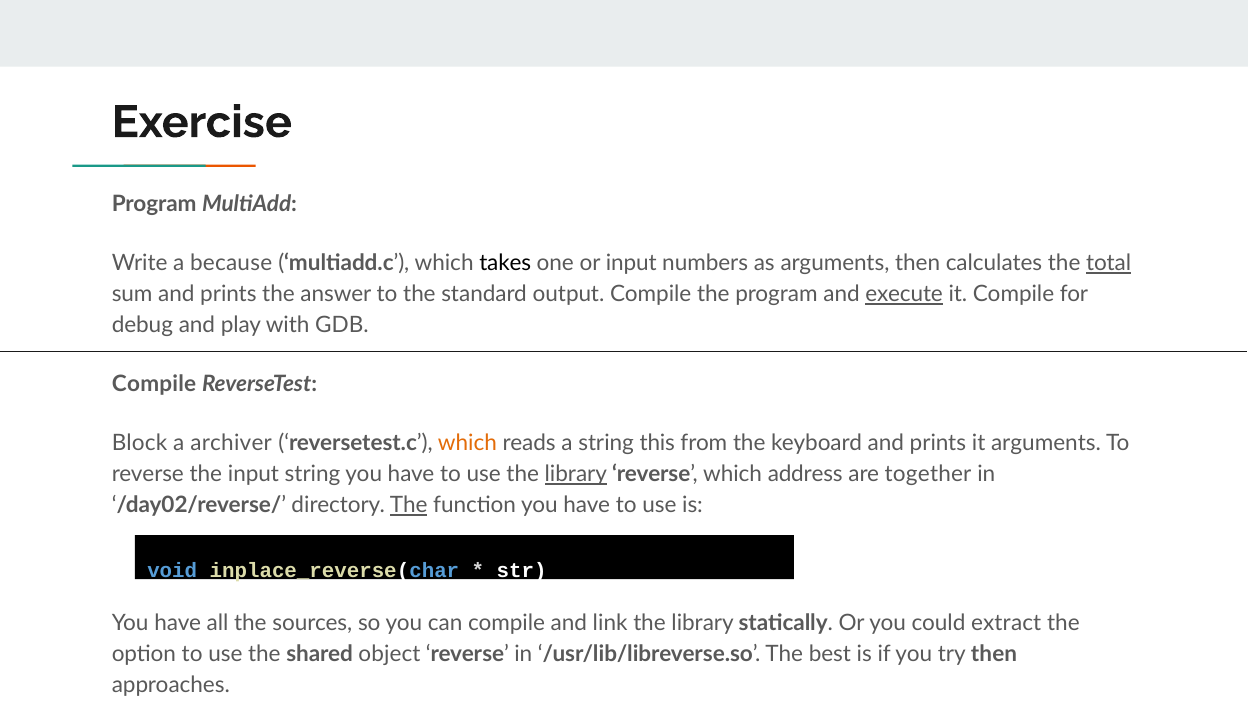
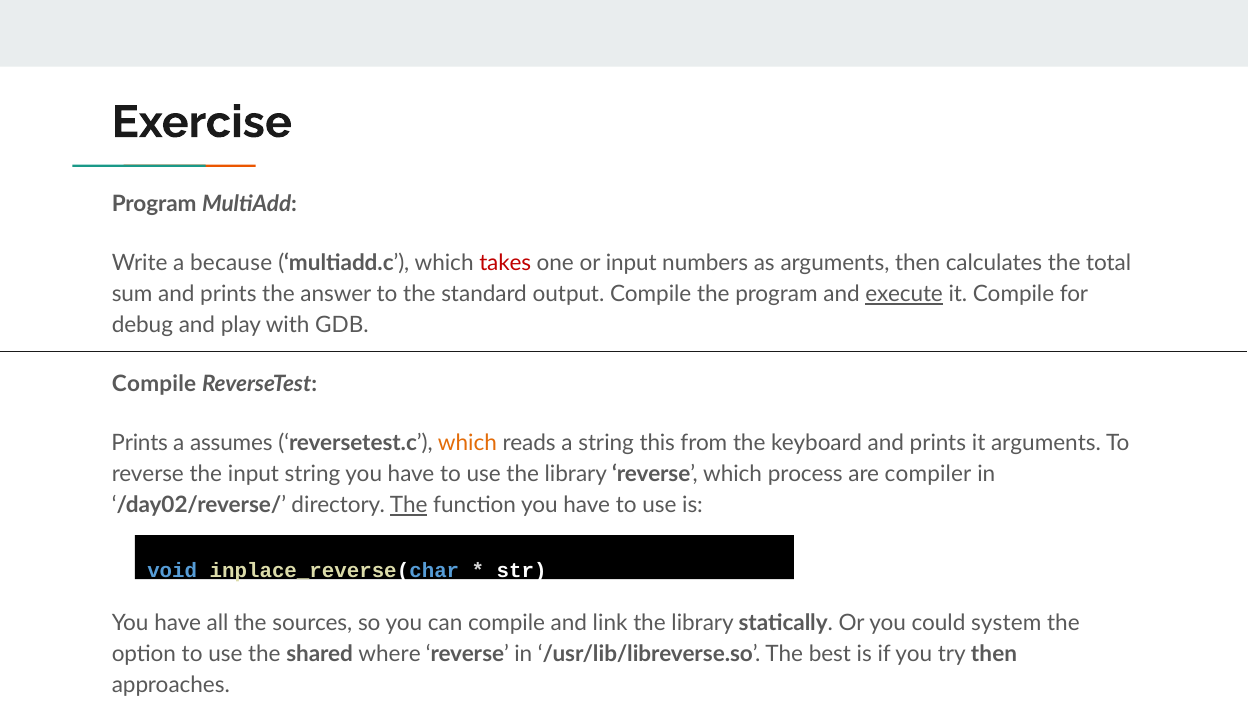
takes colour: black -> red (505, 263)
total underline: present -> none (1109, 263)
Block: Block -> Prints (140, 443)
archiver: archiver -> assumes (231, 443)
library underline: present -> none (576, 474)
address: address -> process (805, 474)
together: together -> compiler (928, 474)
extract: extract -> system (1006, 623)
object: object -> where (390, 654)
